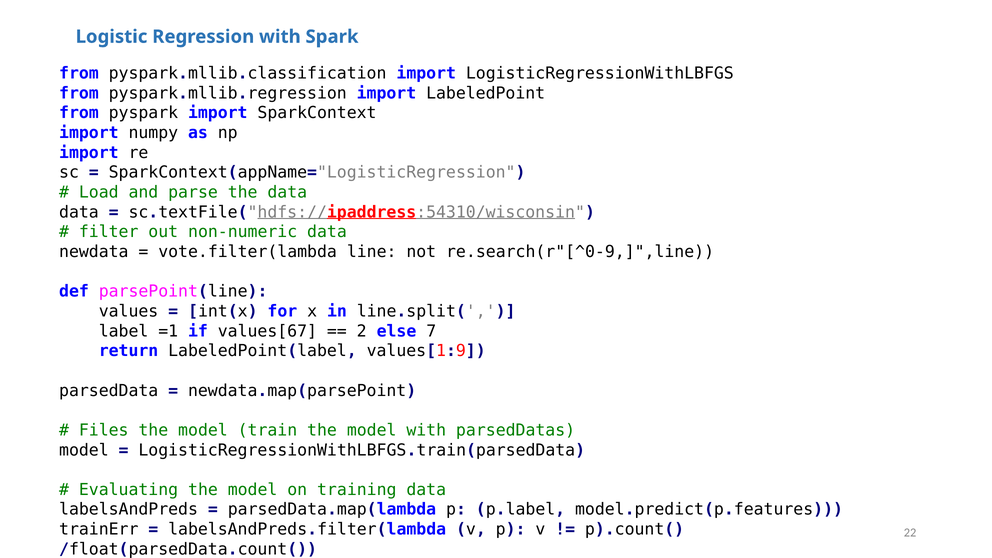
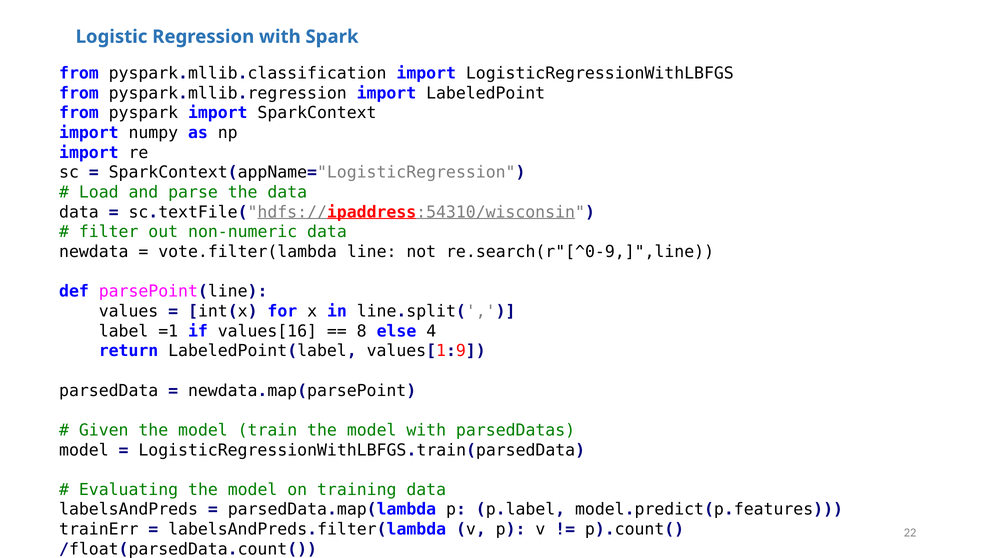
values[67: values[67 -> values[16 (267, 331)
2: 2 -> 8 (362, 331)
7: 7 -> 4 (431, 331)
Files: Files -> Given (104, 430)
